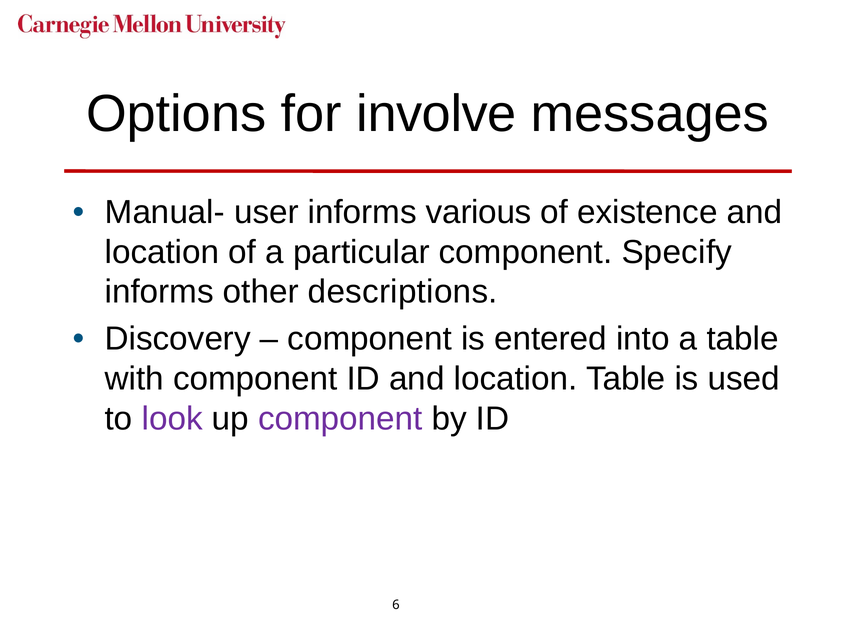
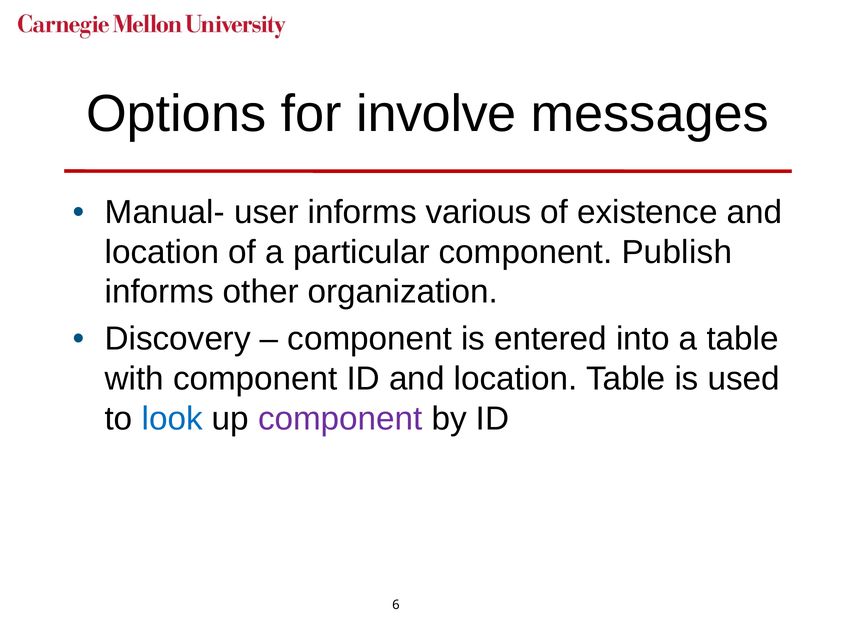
Specify: Specify -> Publish (677, 252)
descriptions: descriptions -> organization (403, 292)
look colour: purple -> blue (172, 419)
